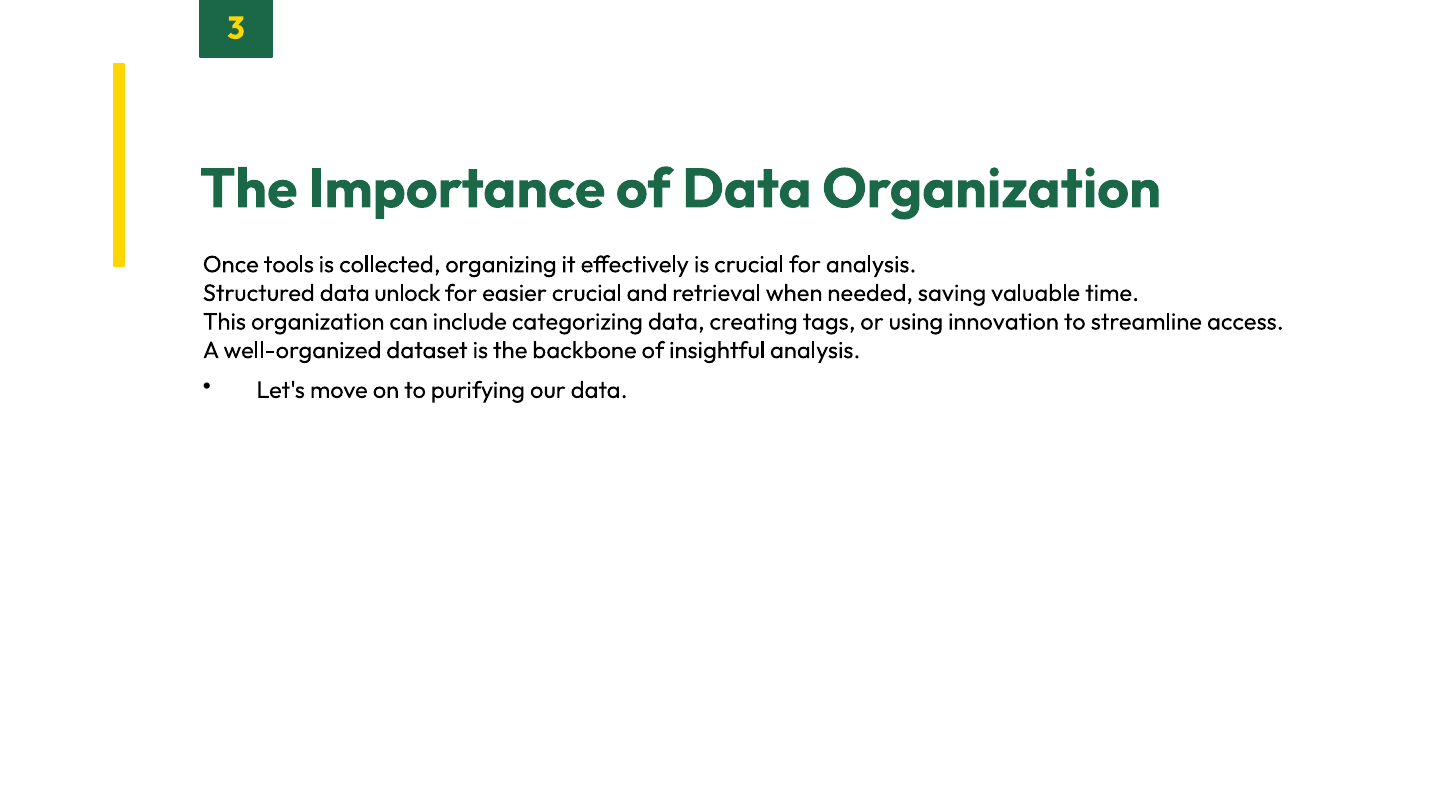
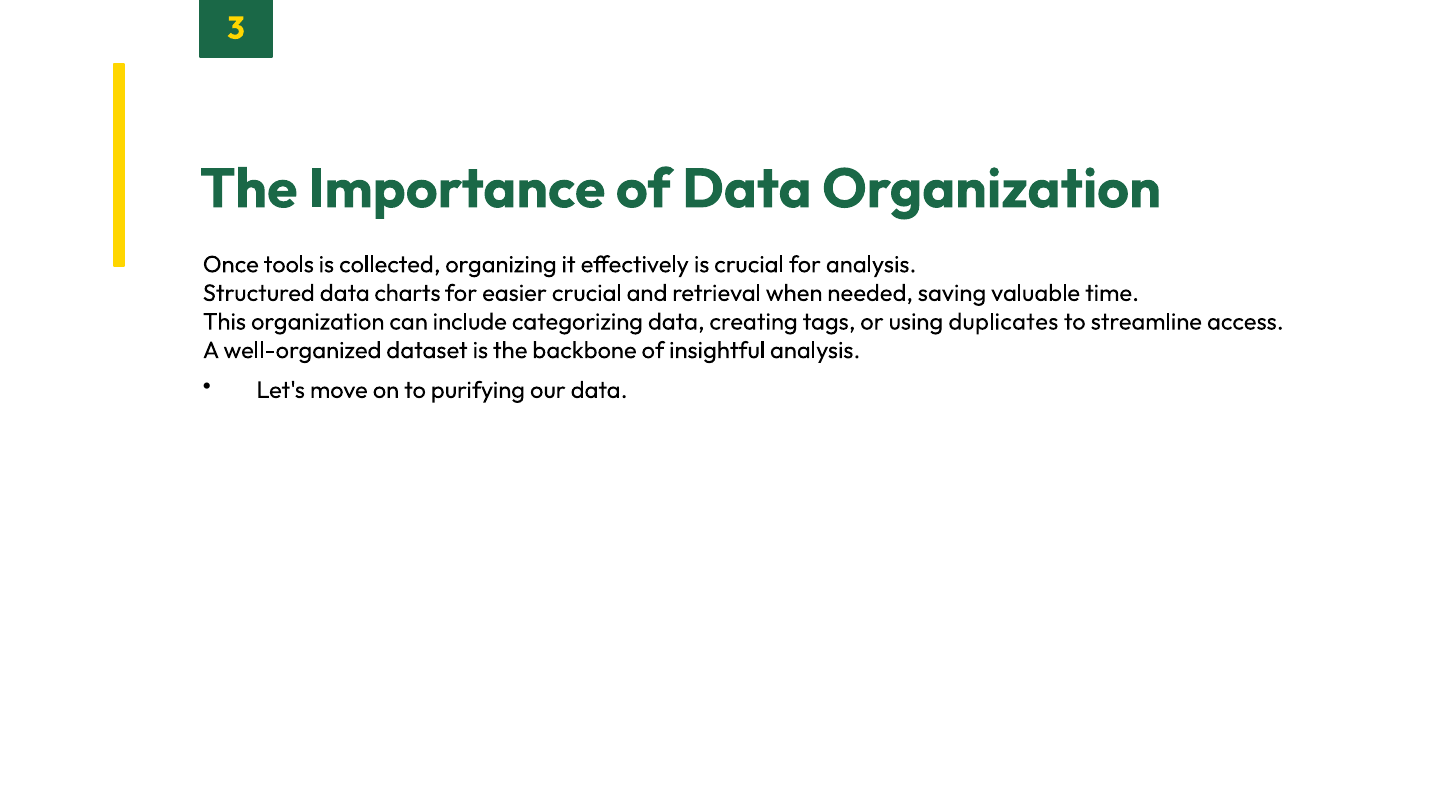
unlock: unlock -> charts (407, 293)
innovation: innovation -> duplicates (1003, 321)
